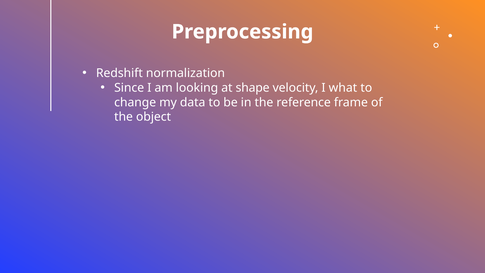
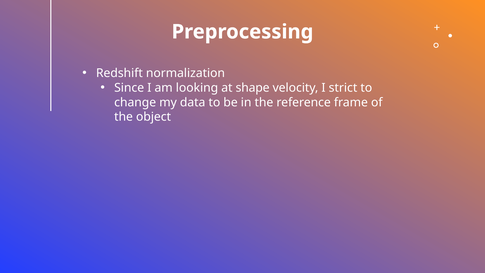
what: what -> strict (343, 88)
